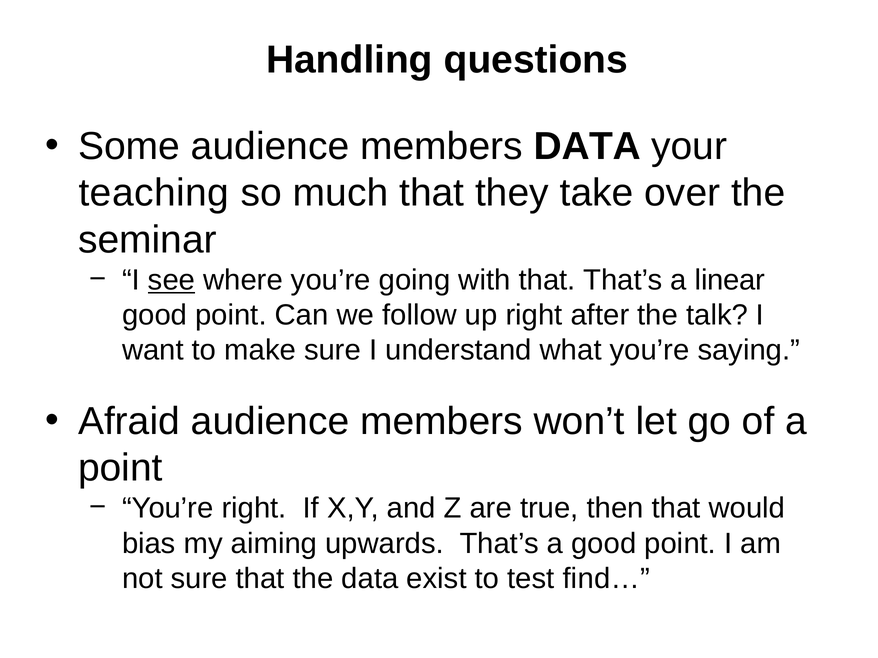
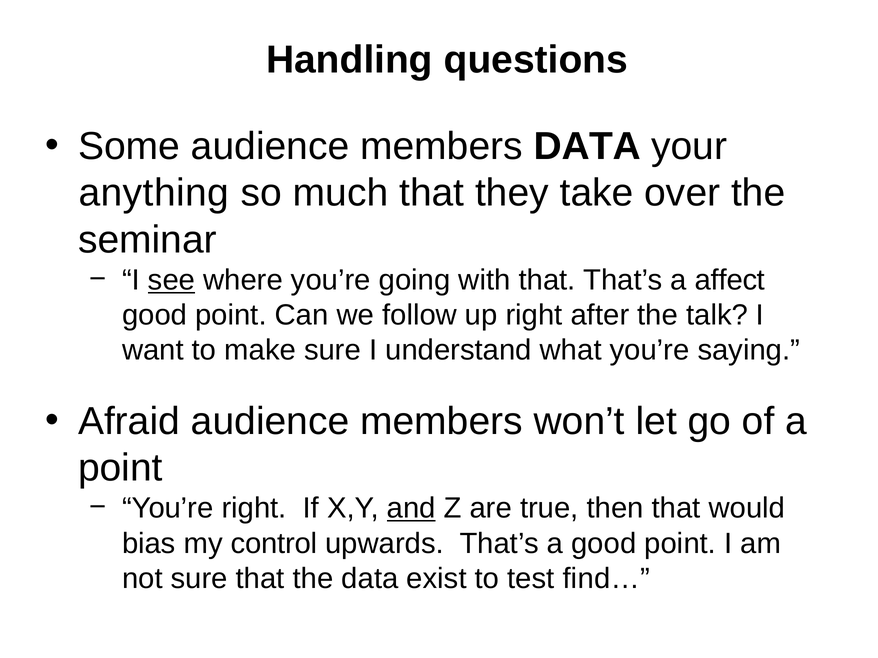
teaching: teaching -> anything (154, 193)
linear: linear -> affect (730, 280)
and underline: none -> present (411, 509)
aiming: aiming -> control (274, 544)
